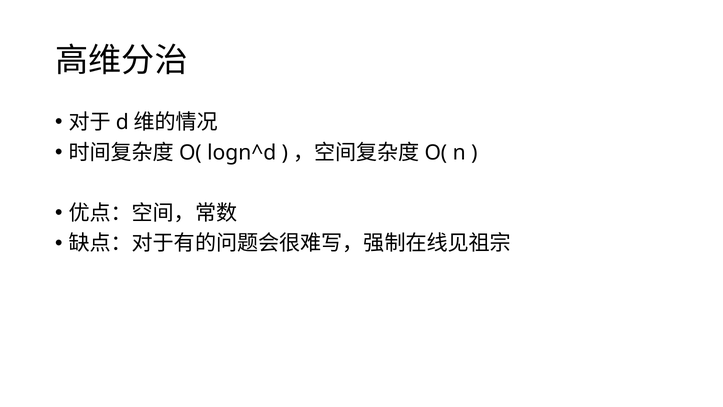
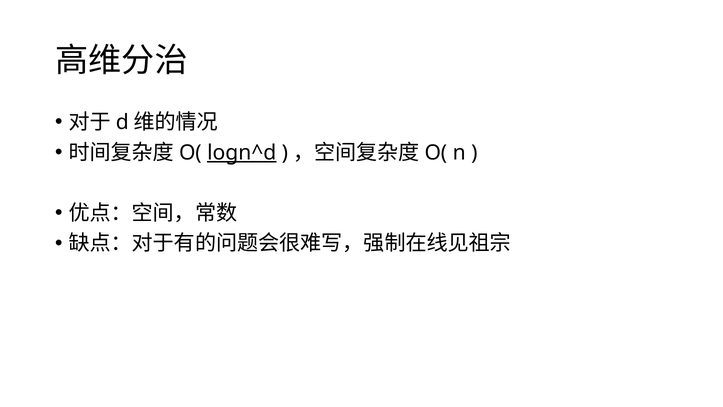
logn^d underline: none -> present (242, 152)
